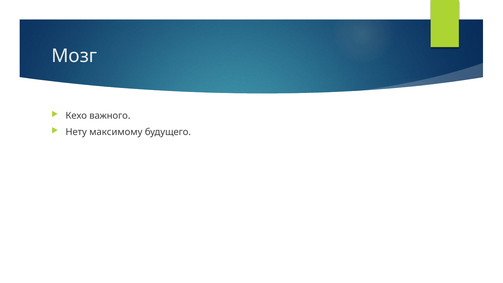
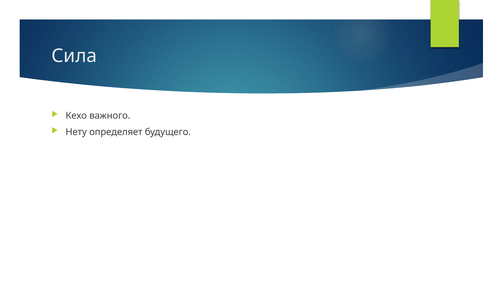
Мозг: Мозг -> Сила (74, 56)
максимому: максимому -> определяет (116, 132)
